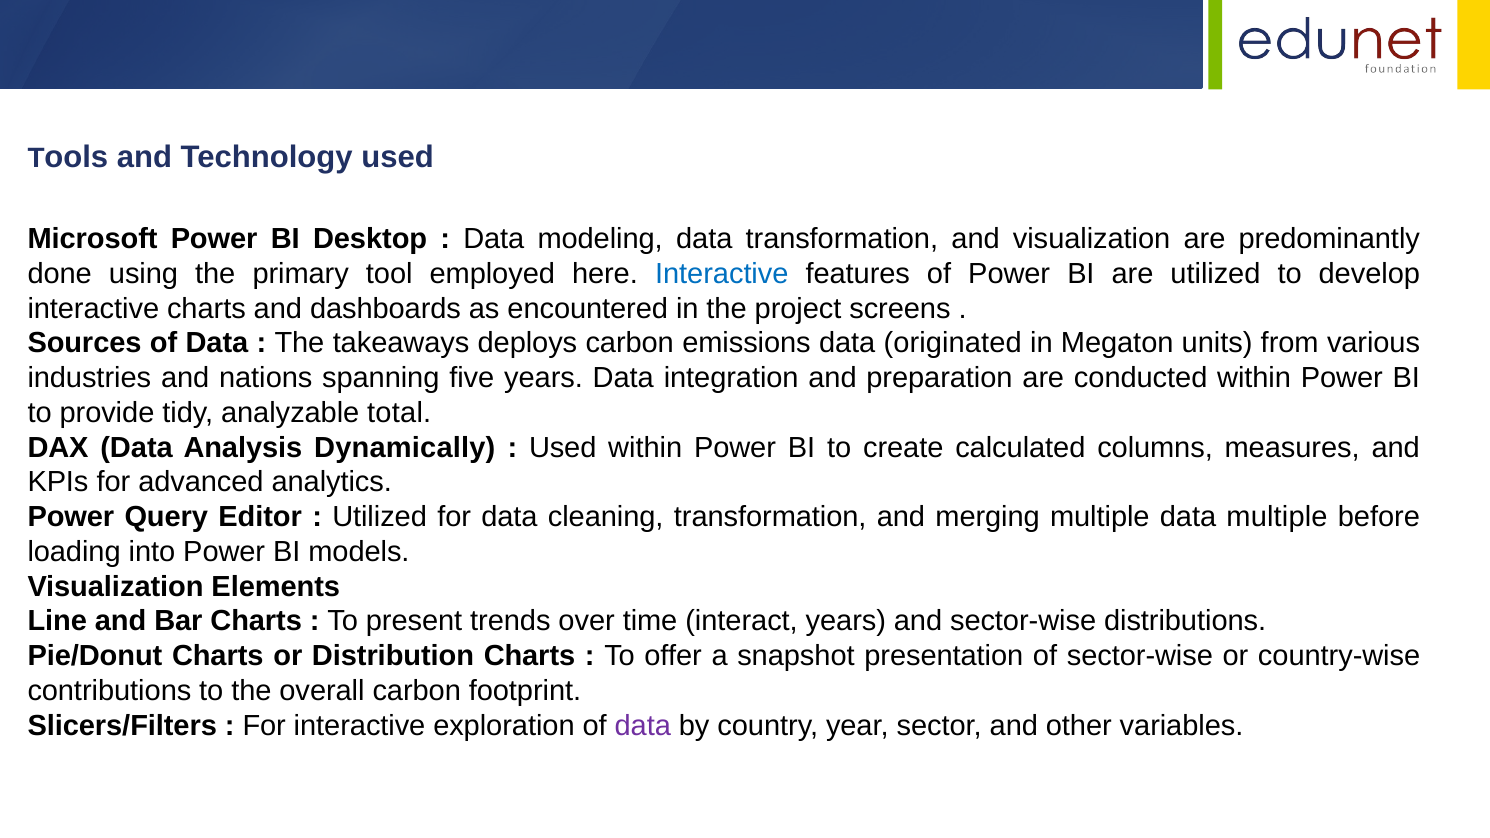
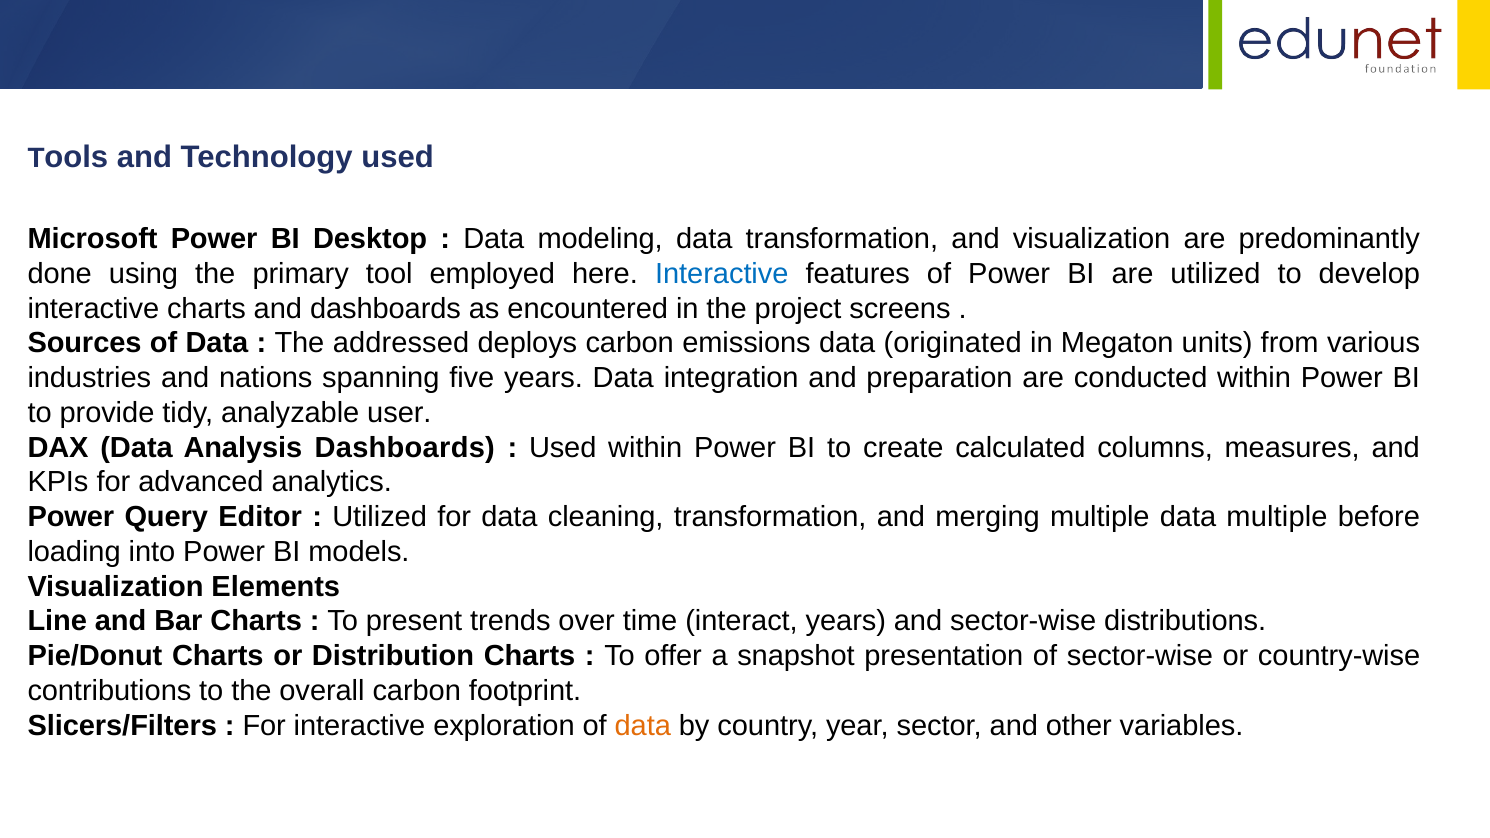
takeaways: takeaways -> addressed (401, 343)
total: total -> user (399, 413)
Analysis Dynamically: Dynamically -> Dashboards (405, 448)
data colour: purple -> orange (643, 726)
